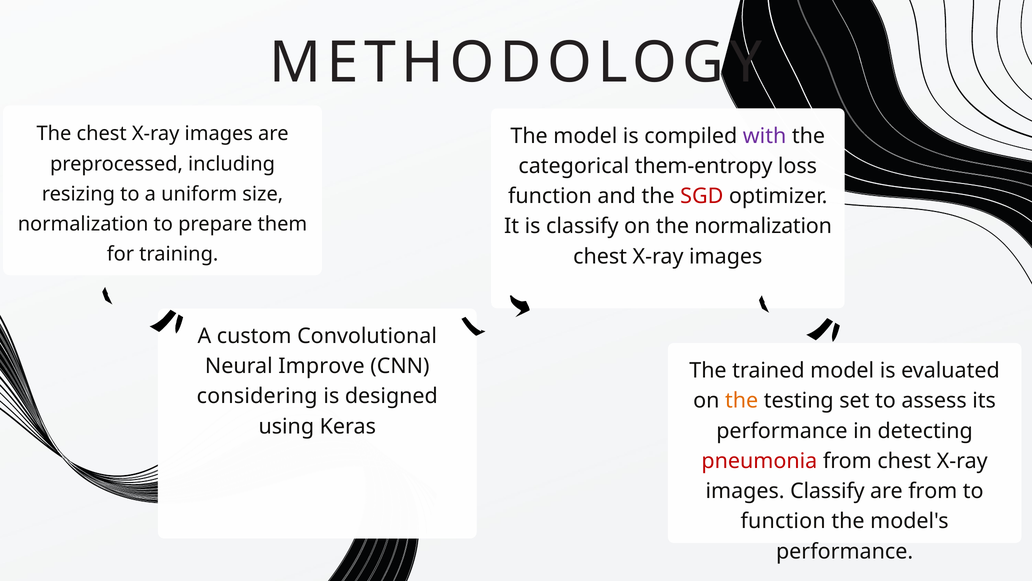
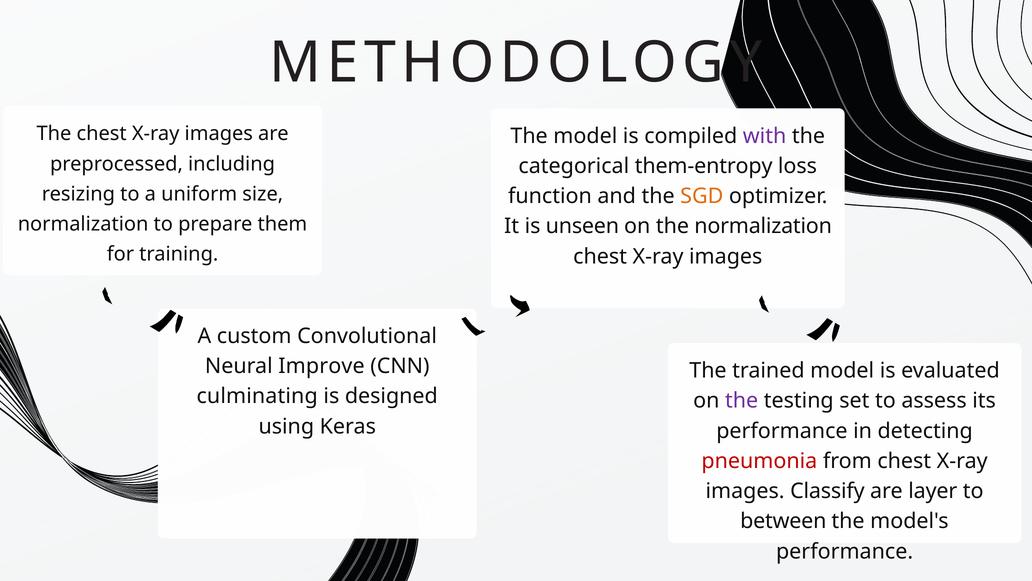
SGD colour: red -> orange (702, 196)
is classify: classify -> unseen (582, 226)
considering: considering -> culminating (257, 396)
the colour: orange -> purple (742, 400)
are from: from -> layer (933, 491)
function: function -> between (783, 521)
